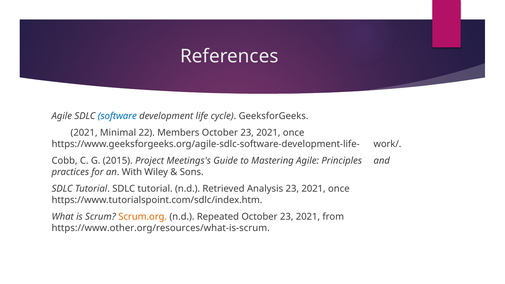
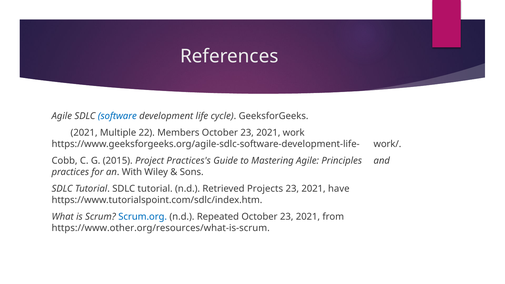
Minimal: Minimal -> Multiple (118, 133)
October 23 2021 once: once -> work (294, 133)
Meetings's: Meetings's -> Practices's (189, 161)
Analysis: Analysis -> Projects (265, 189)
once: once -> have (339, 189)
Scrum.org colour: orange -> blue (143, 217)
